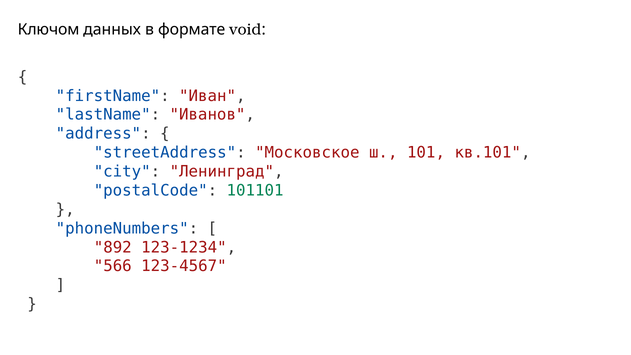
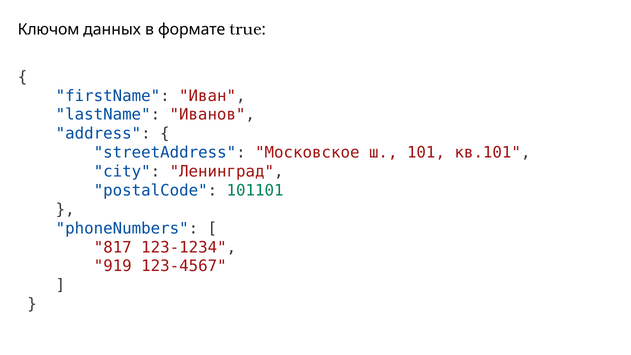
void: void -> true (245, 30)
892: 892 -> 817 (113, 247)
566: 566 -> 919 (113, 266)
